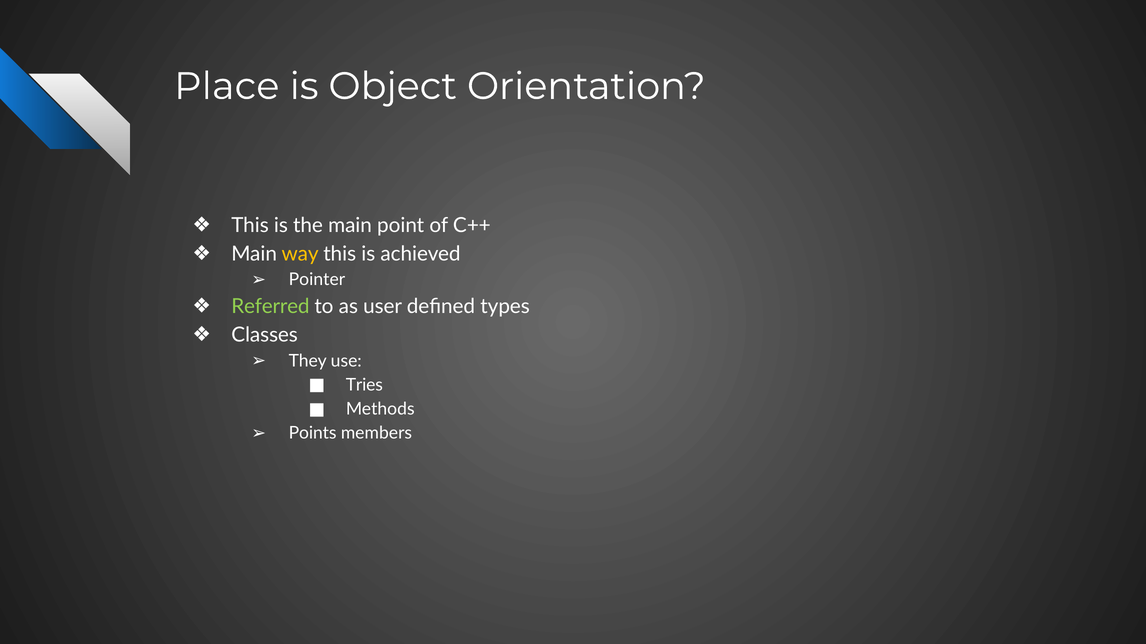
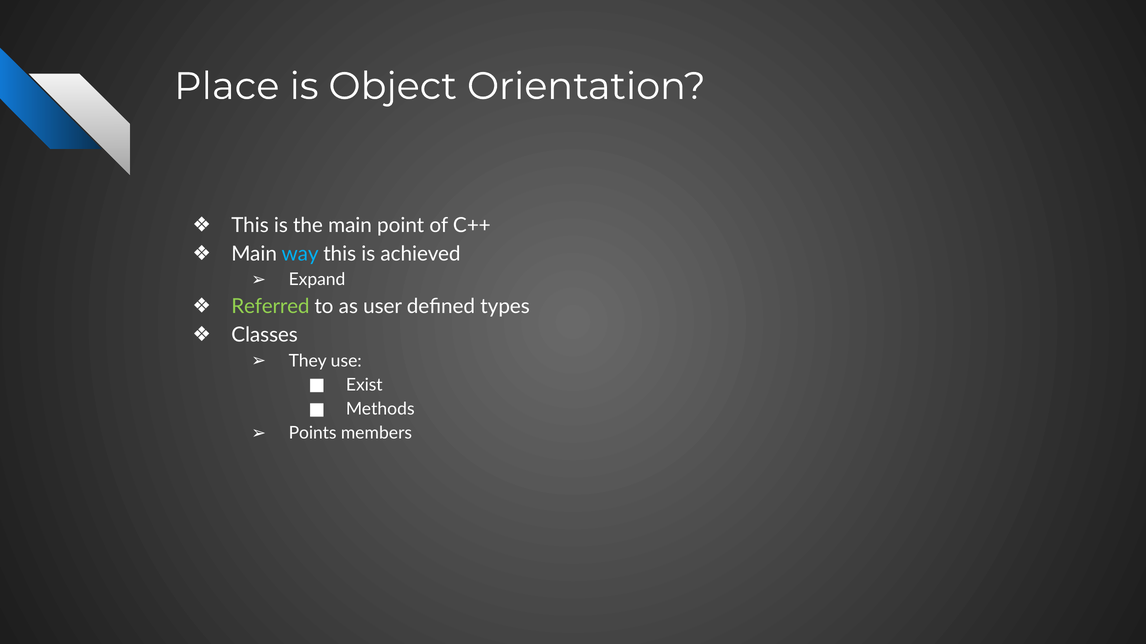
way colour: yellow -> light blue (300, 254)
Pointer: Pointer -> Expand (317, 280)
Tries: Tries -> Exist (364, 385)
